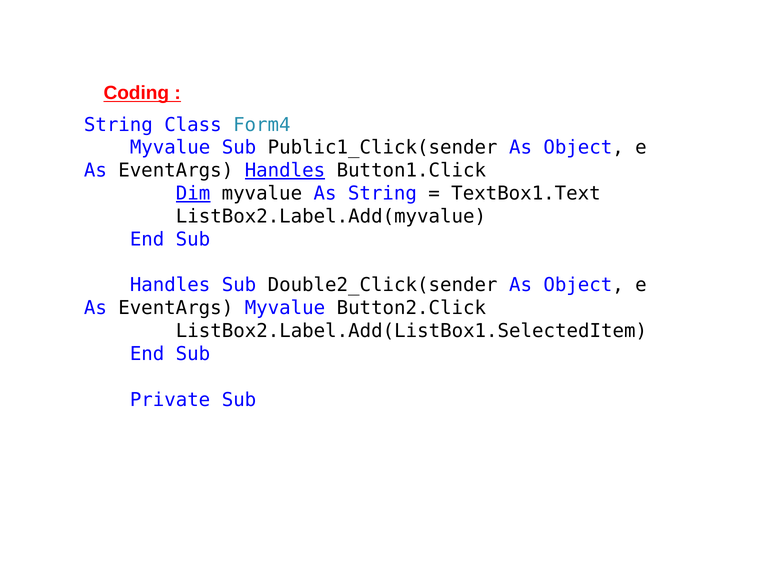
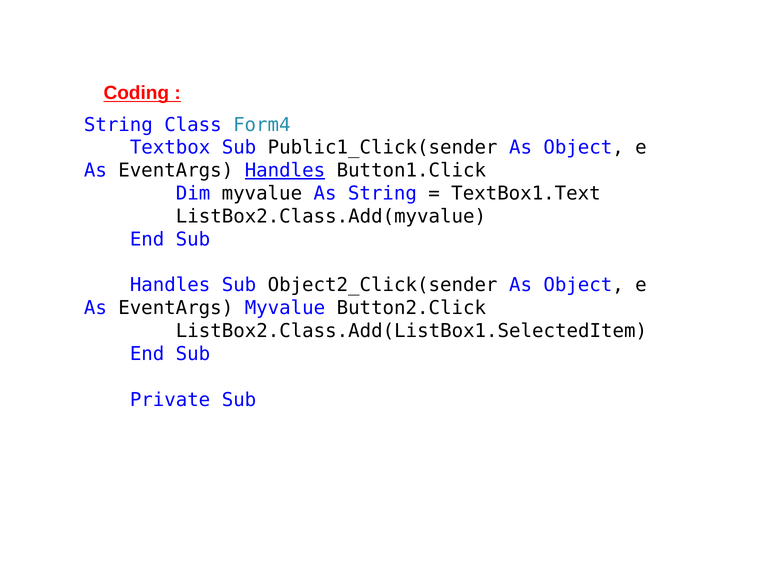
Myvalue: Myvalue -> Textbox (170, 148)
Dim underline: present -> none (193, 194)
ListBox2.Label.Add(myvalue: ListBox2.Label.Add(myvalue -> ListBox2.Class.Add(myvalue (331, 216)
Double2_Click(sender: Double2_Click(sender -> Object2_Click(sender (383, 285)
ListBox2.Label.Add(ListBox1.SelectedItem: ListBox2.Label.Add(ListBox1.SelectedItem -> ListBox2.Class.Add(ListBox1.SelectedItem (411, 331)
